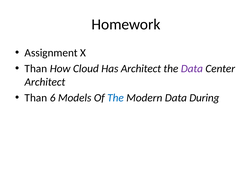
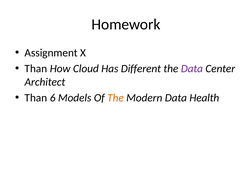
Has Architect: Architect -> Different (141, 69)
The colour: blue -> orange (115, 98)
During: During -> Health (204, 98)
